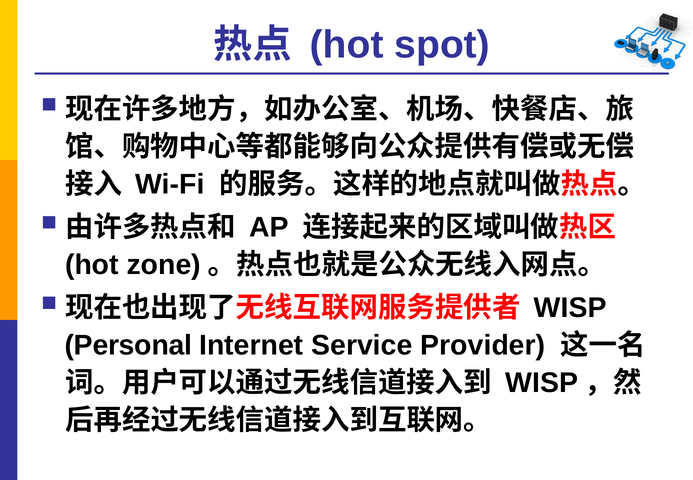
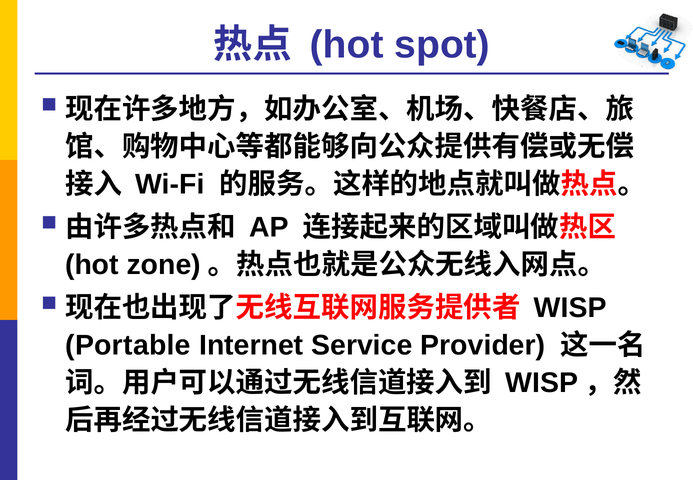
Personal: Personal -> Portable (128, 345)
